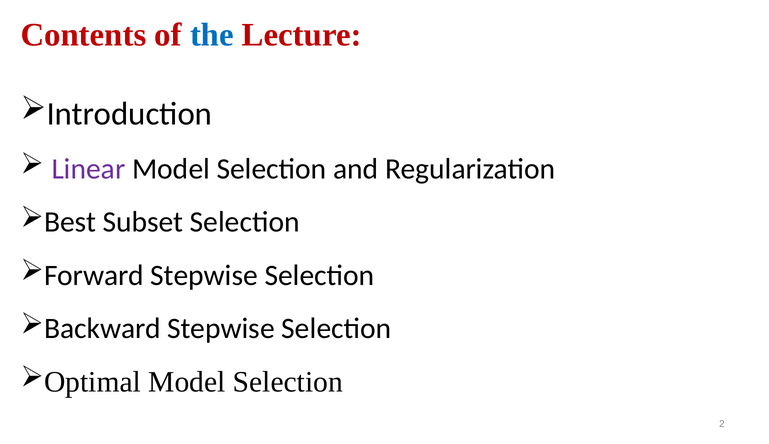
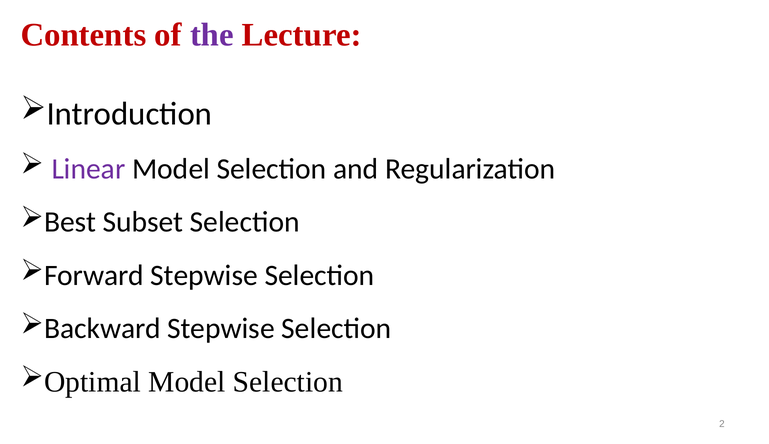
the colour: blue -> purple (212, 35)
